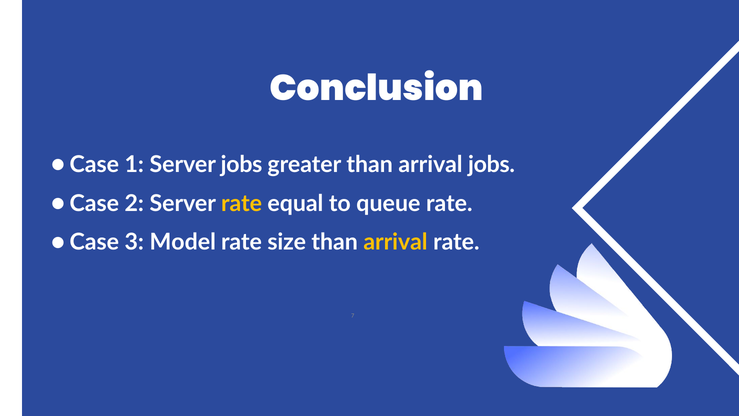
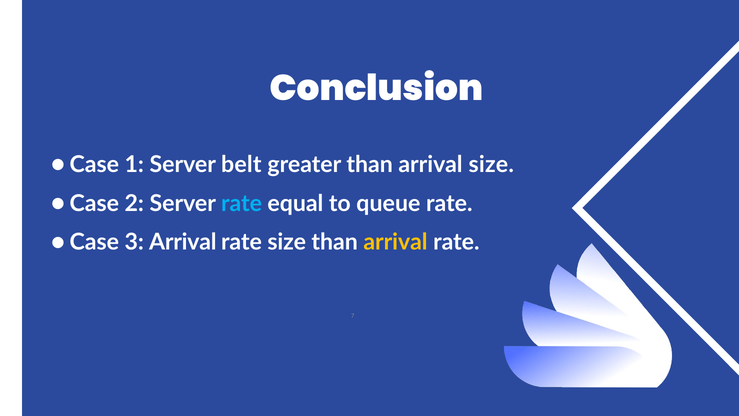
Server jobs: jobs -> belt (241, 165)
arrival jobs: jobs -> size (491, 165)
rate colour: yellow -> light blue (241, 203)
3 Model: Model -> Arrival (183, 242)
